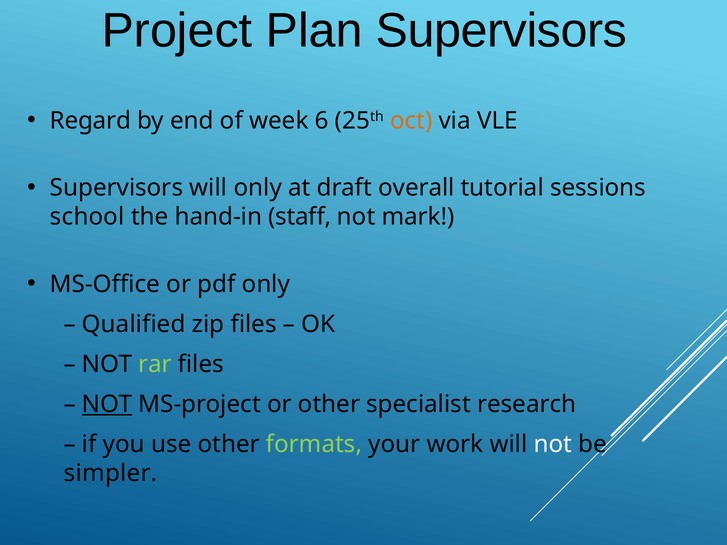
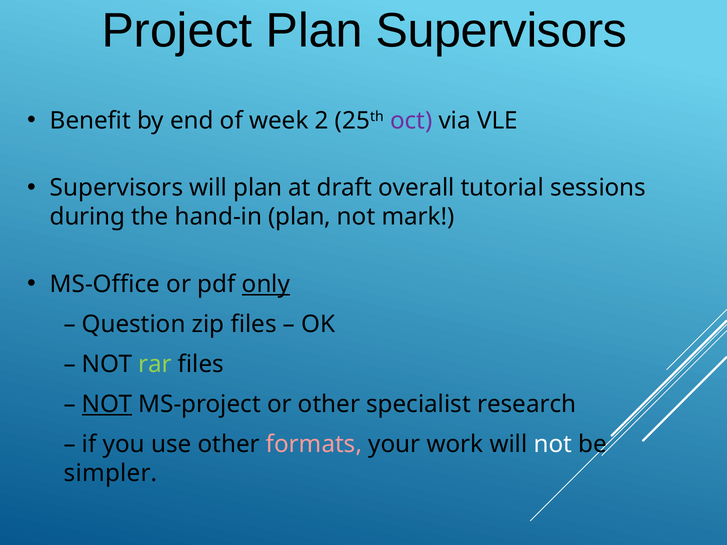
Regard: Regard -> Benefit (90, 121)
6: 6 -> 2 (322, 121)
oct colour: orange -> purple (411, 121)
will only: only -> plan (258, 188)
school: school -> during (87, 217)
hand-in staff: staff -> plan (300, 217)
only underline: none -> present (266, 284)
Qualified: Qualified -> Question (134, 324)
formats colour: light green -> pink (314, 444)
